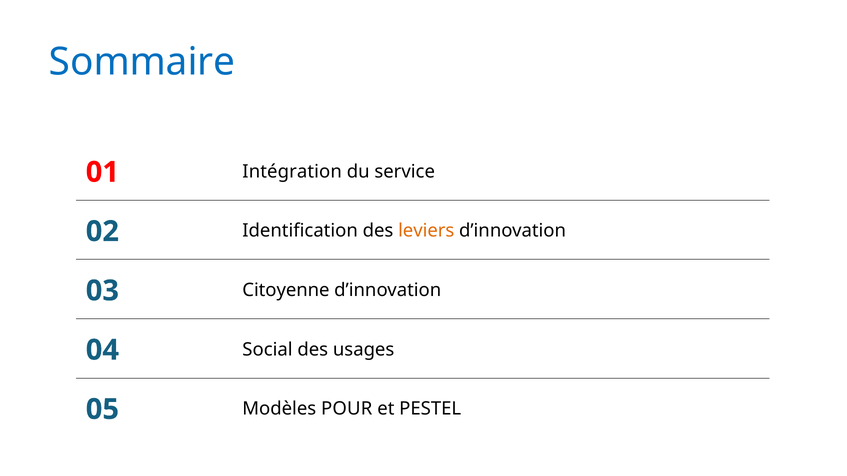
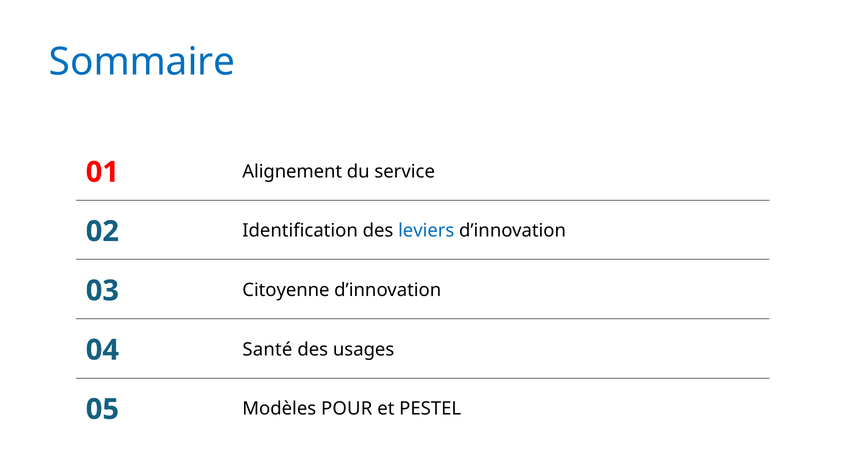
Intégration: Intégration -> Alignement (292, 172)
leviers colour: orange -> blue (426, 231)
Social: Social -> Santé (267, 350)
